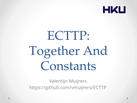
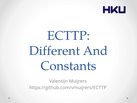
Together: Together -> Different (54, 51)
